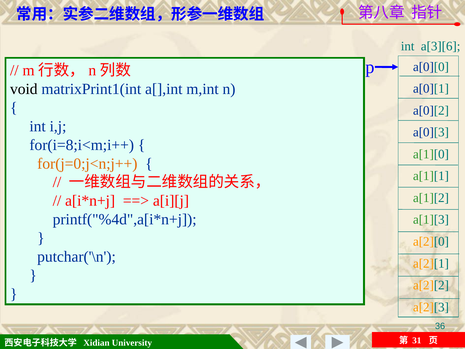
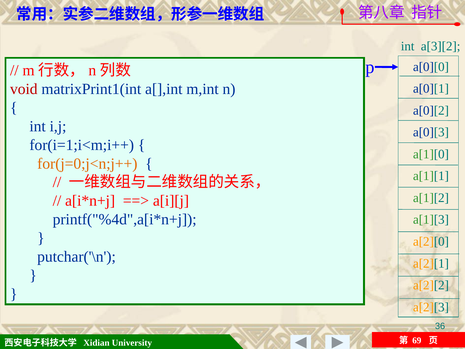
a[3][6: a[3][6 -> a[3][2 (441, 46)
void colour: black -> red (24, 89)
for(i=8;i<m;i++: for(i=8;i<m;i++ -> for(i=1;i<m;i++ (82, 145)
31: 31 -> 69 (417, 340)
